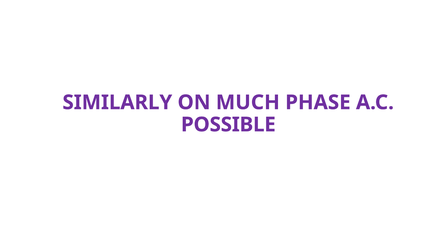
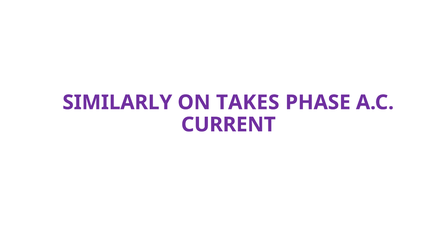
MUCH: MUCH -> TAKES (248, 102)
POSSIBLE: POSSIBLE -> CURRENT (228, 125)
